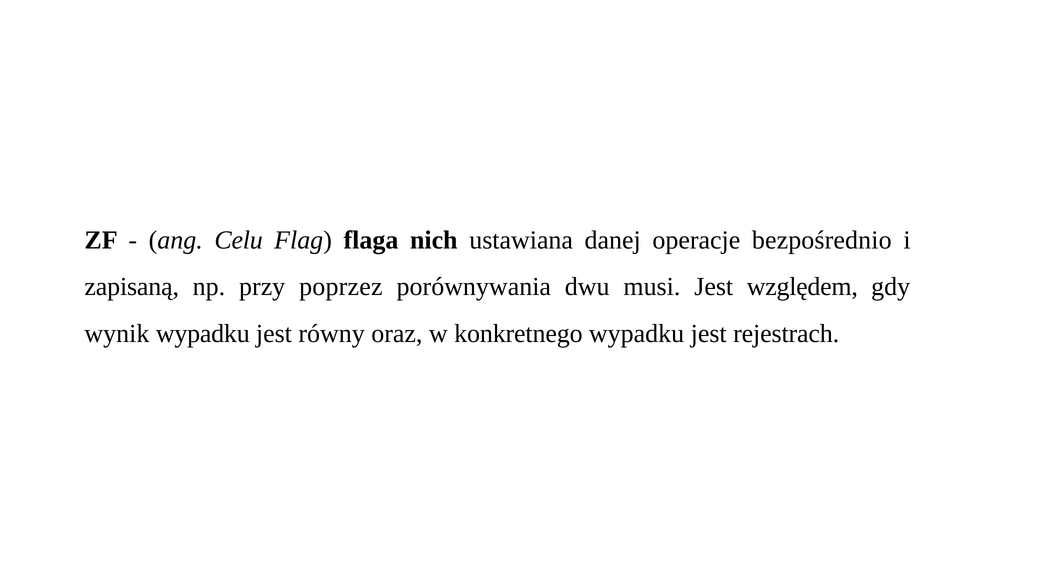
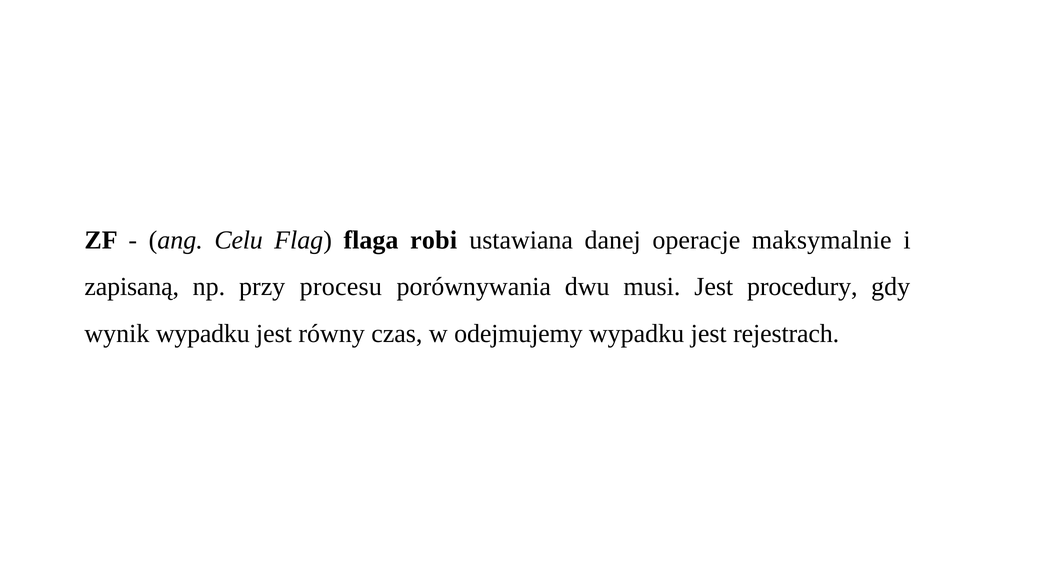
nich: nich -> robi (434, 240)
bezpośrednio: bezpośrednio -> maksymalnie (822, 240)
poprzez: poprzez -> procesu (341, 287)
względem: względem -> procedury (802, 287)
oraz: oraz -> czas (397, 333)
konkretnego: konkretnego -> odejmujemy (518, 333)
